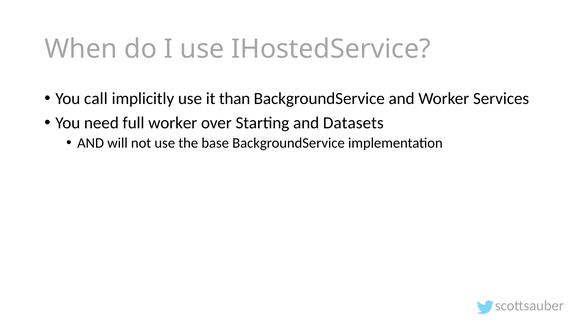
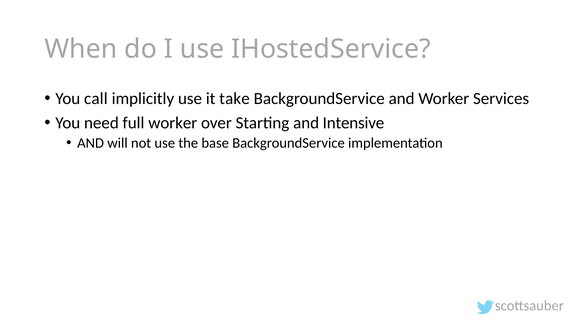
than: than -> take (234, 99)
Datasets: Datasets -> Intensive (353, 123)
